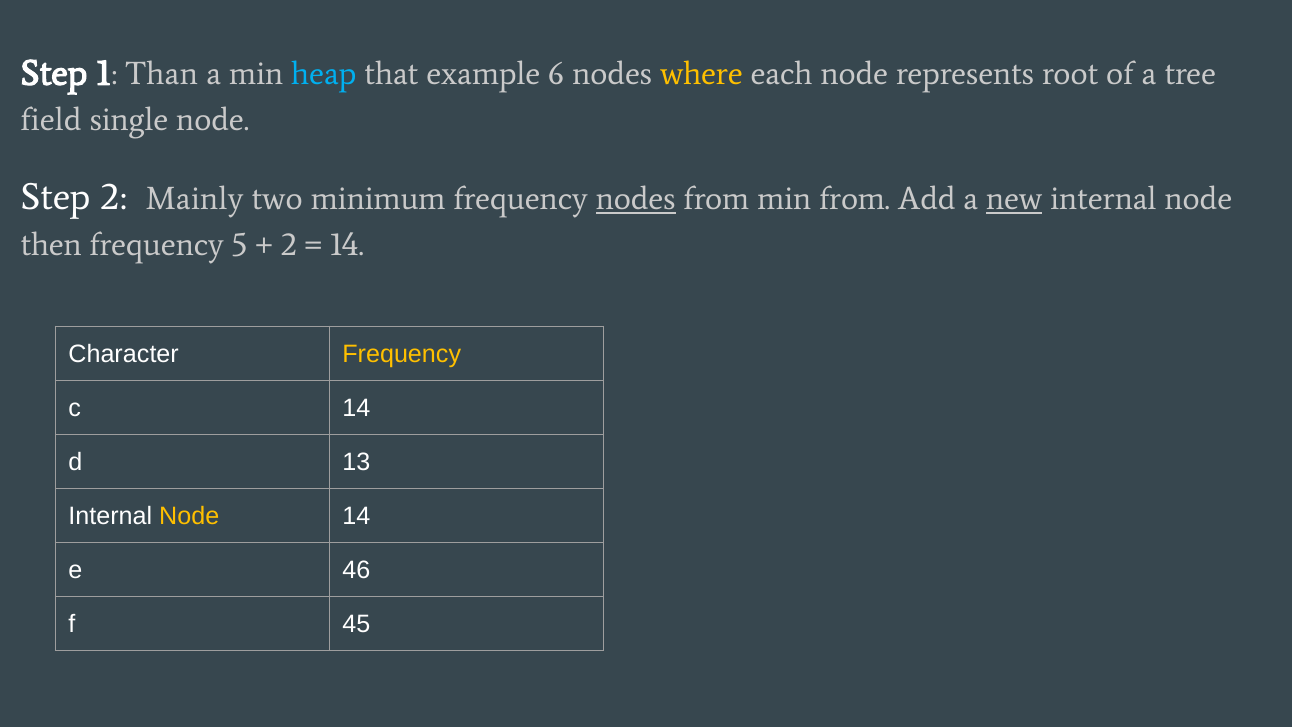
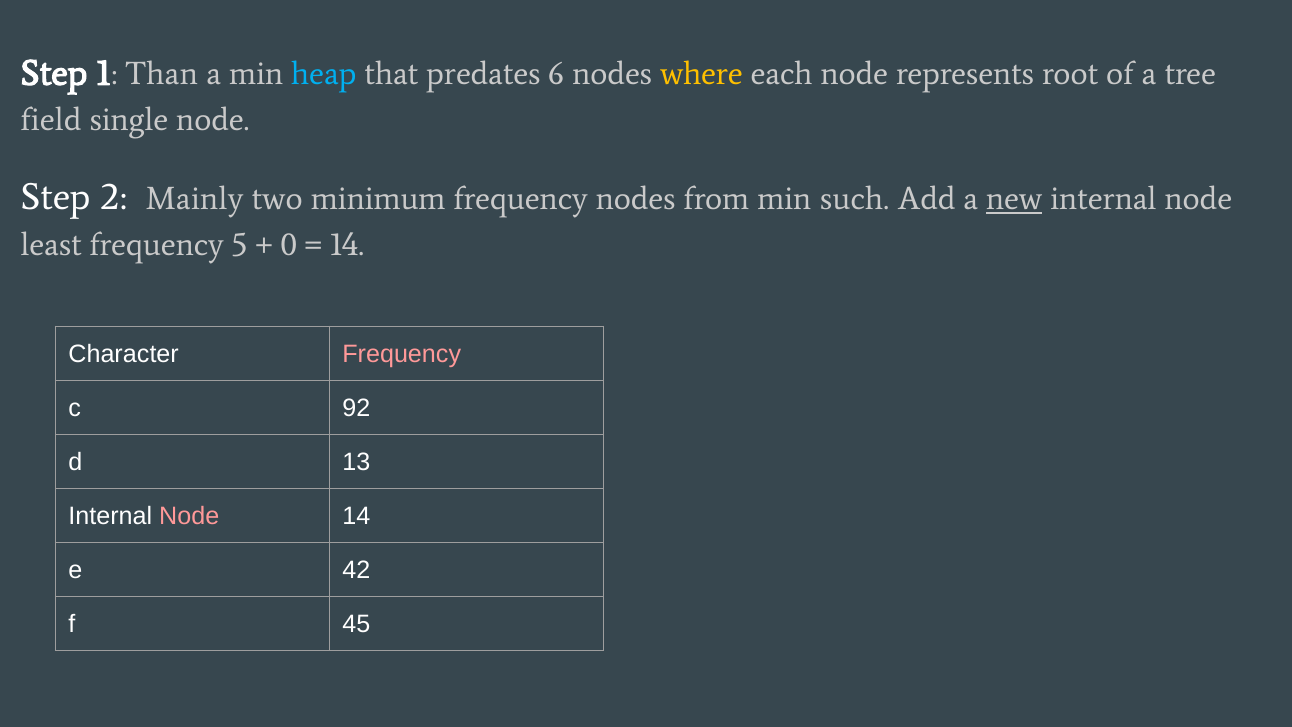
example: example -> predates (483, 74)
nodes underline: present -> none (636, 199)
min from: from -> such (854, 199)
then: then -> least (51, 245)
2: 2 -> 0 (289, 245)
Frequency colour: yellow -> pink (402, 354)
c 14: 14 -> 92 (356, 408)
Node colour: yellow -> pink (189, 516)
46: 46 -> 42 (356, 570)
